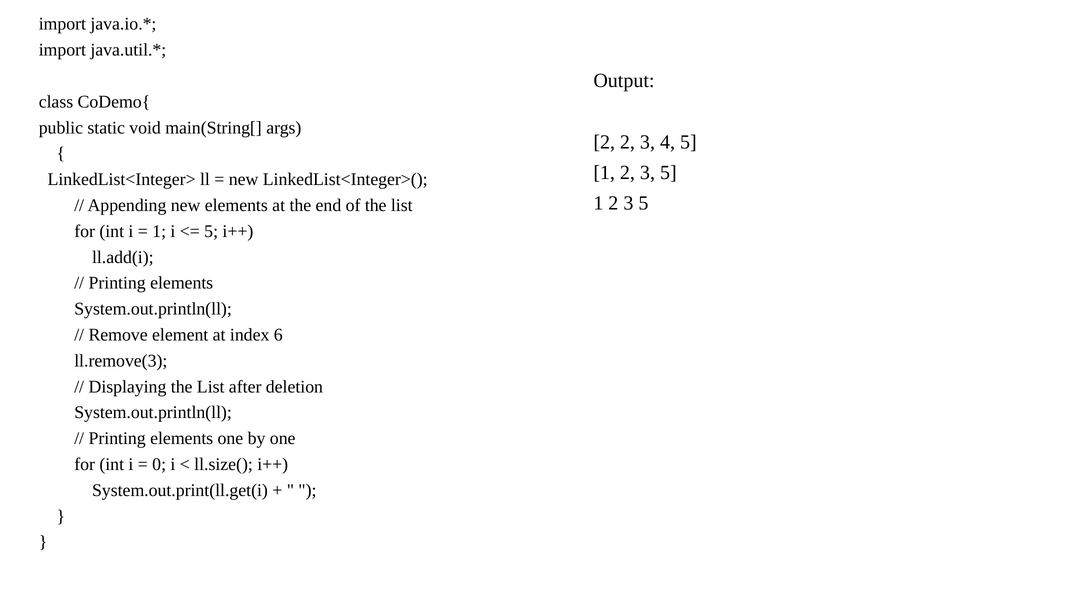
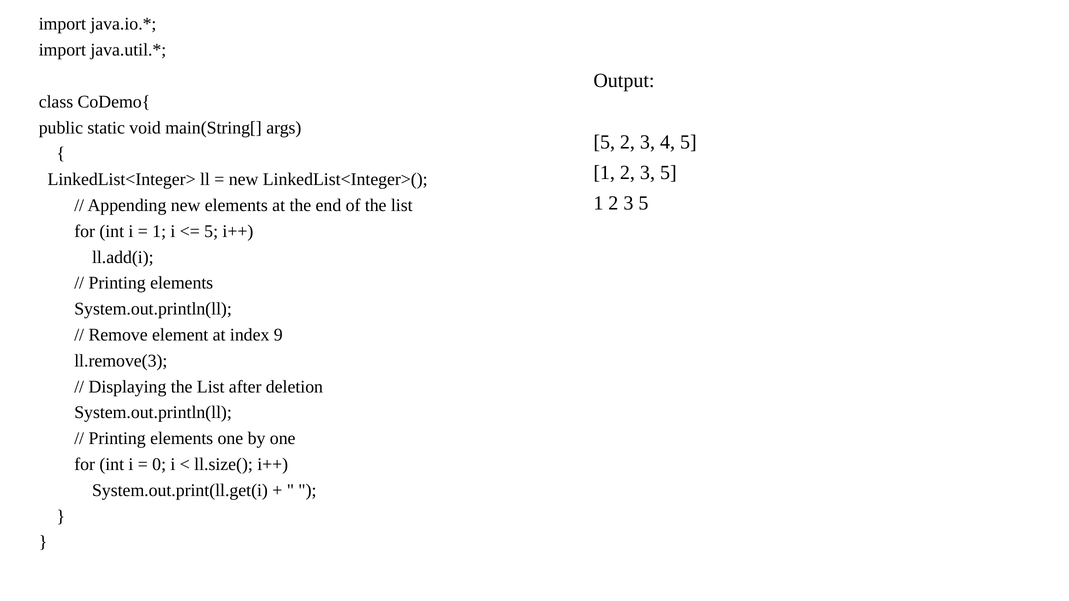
2: 2 -> 5 (604, 142)
6: 6 -> 9 (278, 335)
